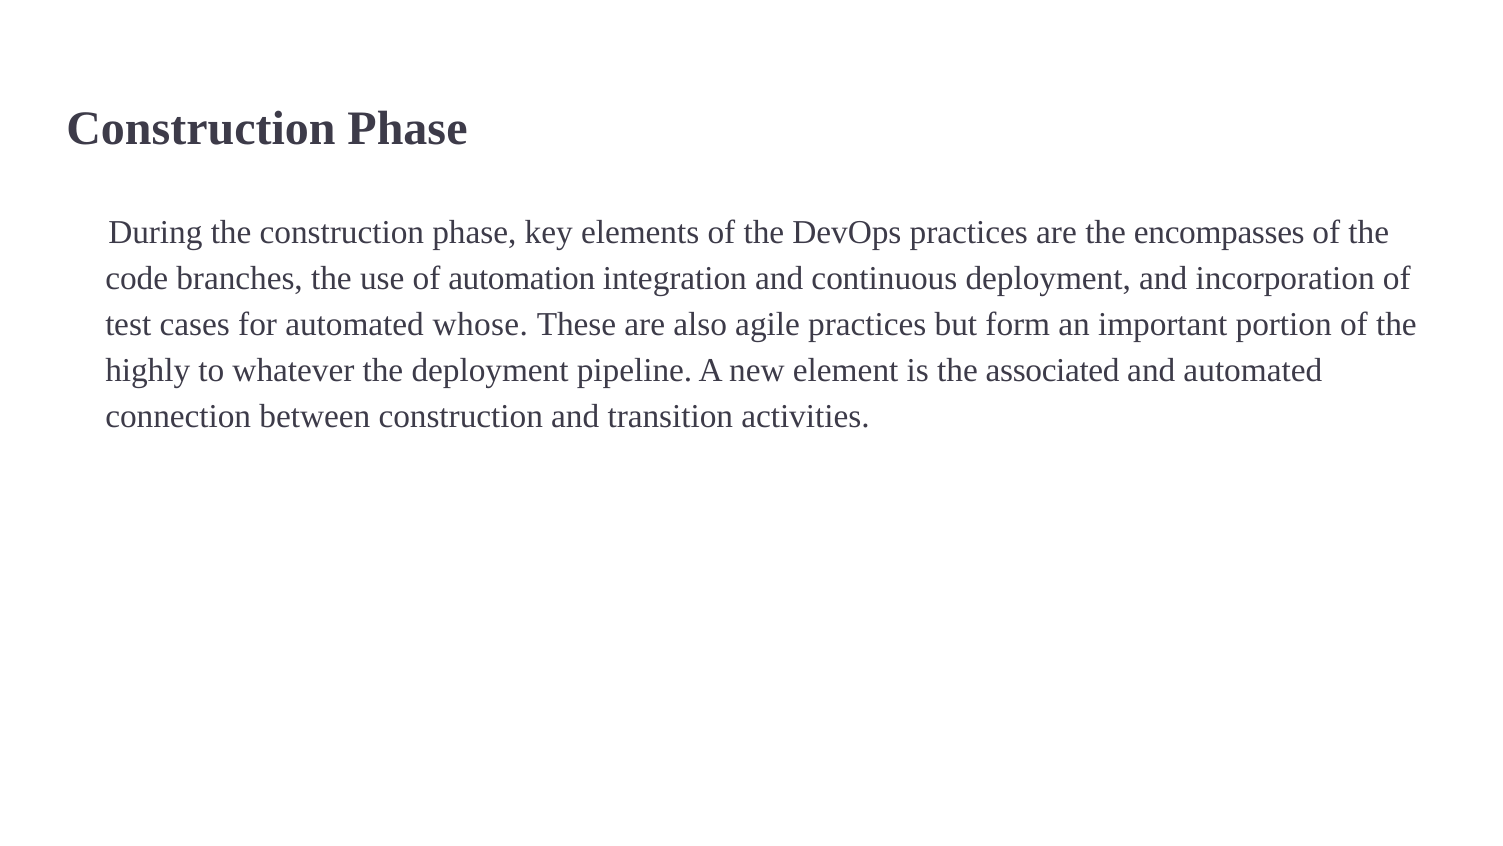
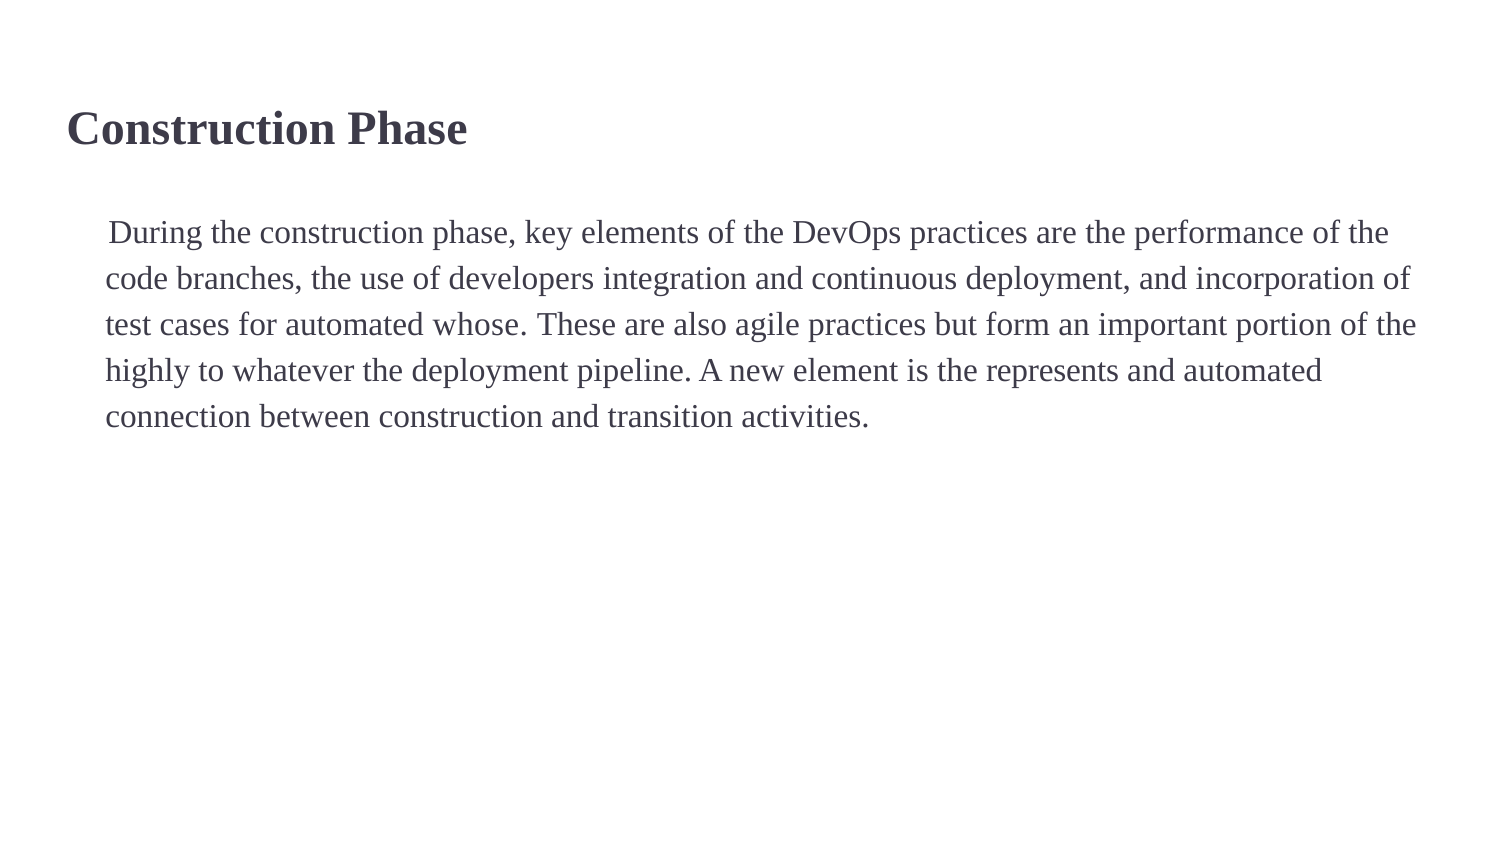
encompasses: encompasses -> performance (1219, 233)
automation: automation -> developers (521, 279)
associated: associated -> represents (1053, 371)
